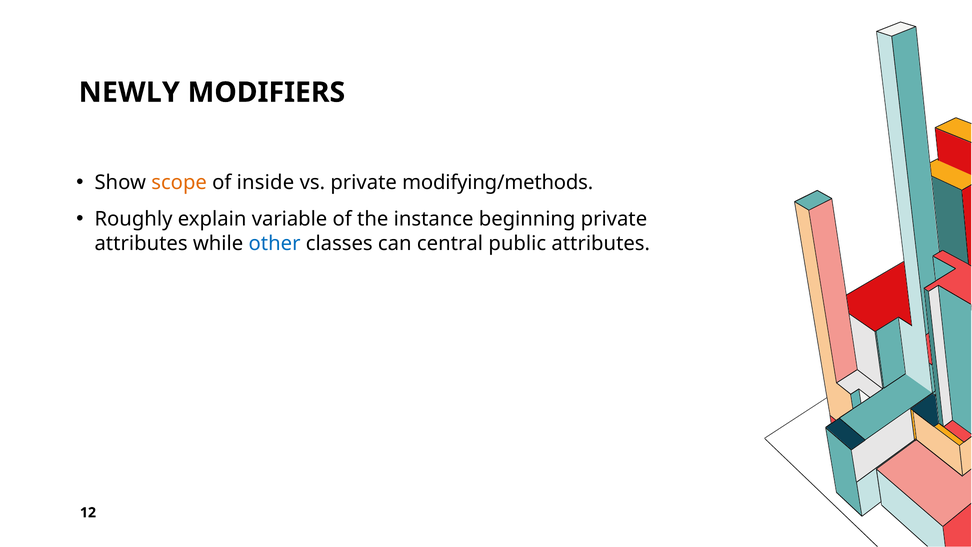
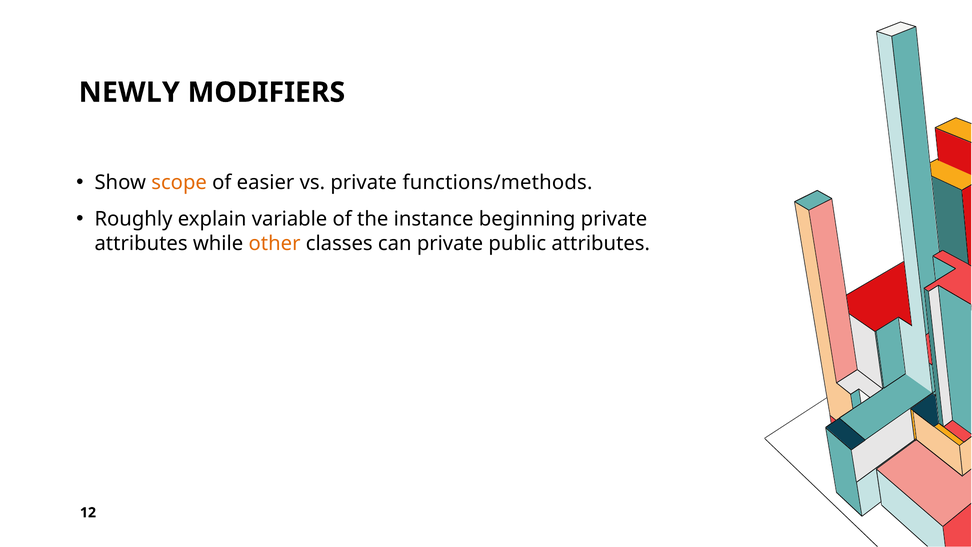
inside: inside -> easier (266, 182)
modifying/methods: modifying/methods -> functions/methods (498, 182)
other colour: blue -> orange (275, 243)
can central: central -> private (450, 243)
